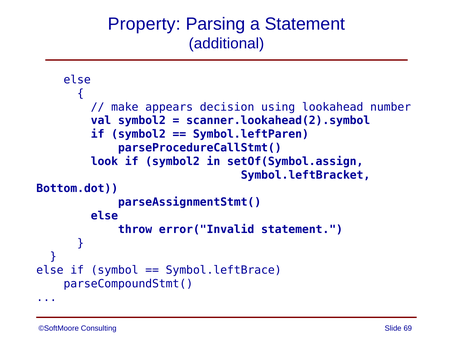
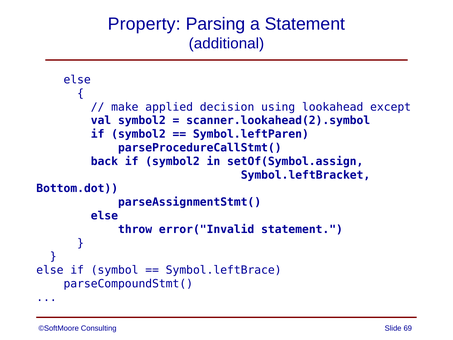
appears: appears -> applied (169, 107)
number: number -> except (391, 107)
look: look -> back (104, 161)
